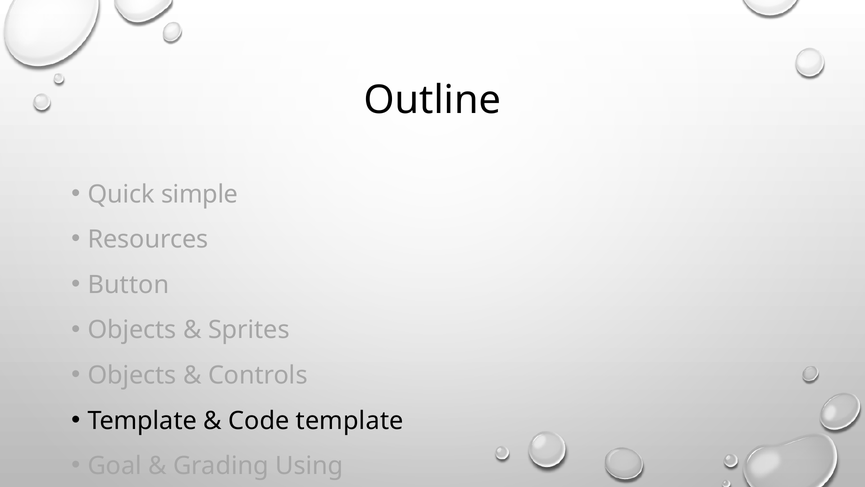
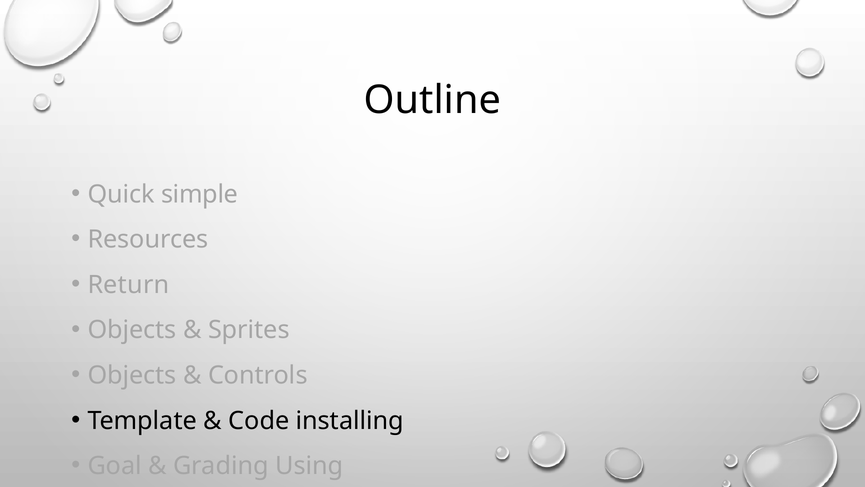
Button: Button -> Return (128, 285)
Code template: template -> installing (350, 420)
